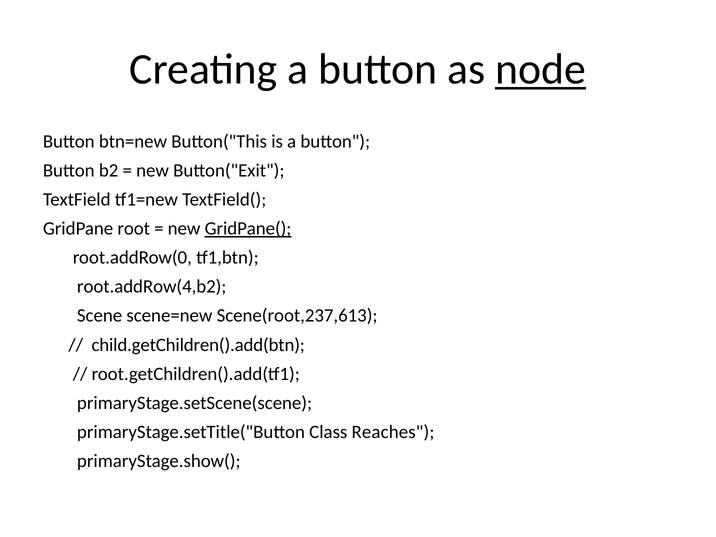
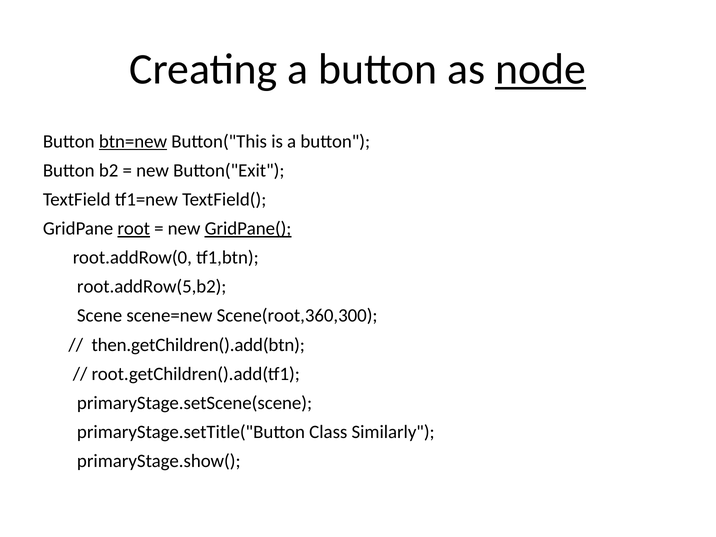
btn=new underline: none -> present (133, 142)
root underline: none -> present (134, 229)
root.addRow(4,b2: root.addRow(4,b2 -> root.addRow(5,b2 (152, 287)
Scene(root,237,613: Scene(root,237,613 -> Scene(root,360,300 (297, 316)
child.getChildren().add(btn: child.getChildren().add(btn -> then.getChildren().add(btn (198, 345)
Reaches: Reaches -> Similarly (393, 432)
